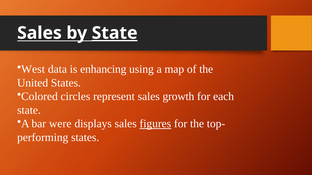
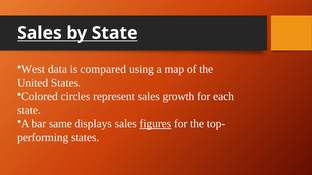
State underline: present -> none (115, 33)
enhancing: enhancing -> compared (103, 69)
were: were -> same (60, 124)
